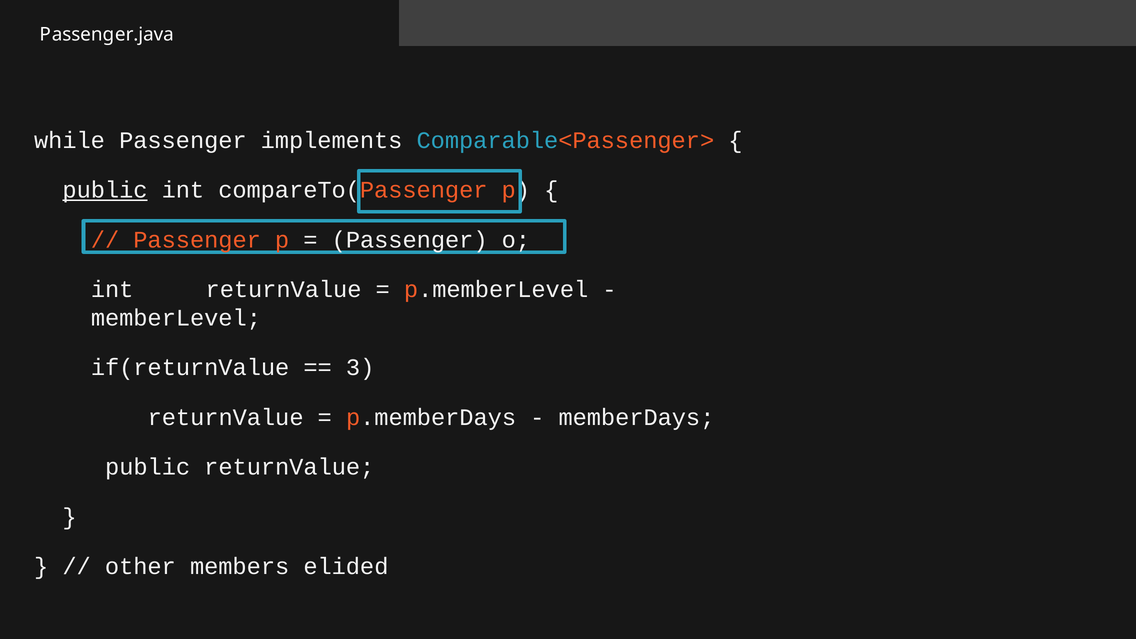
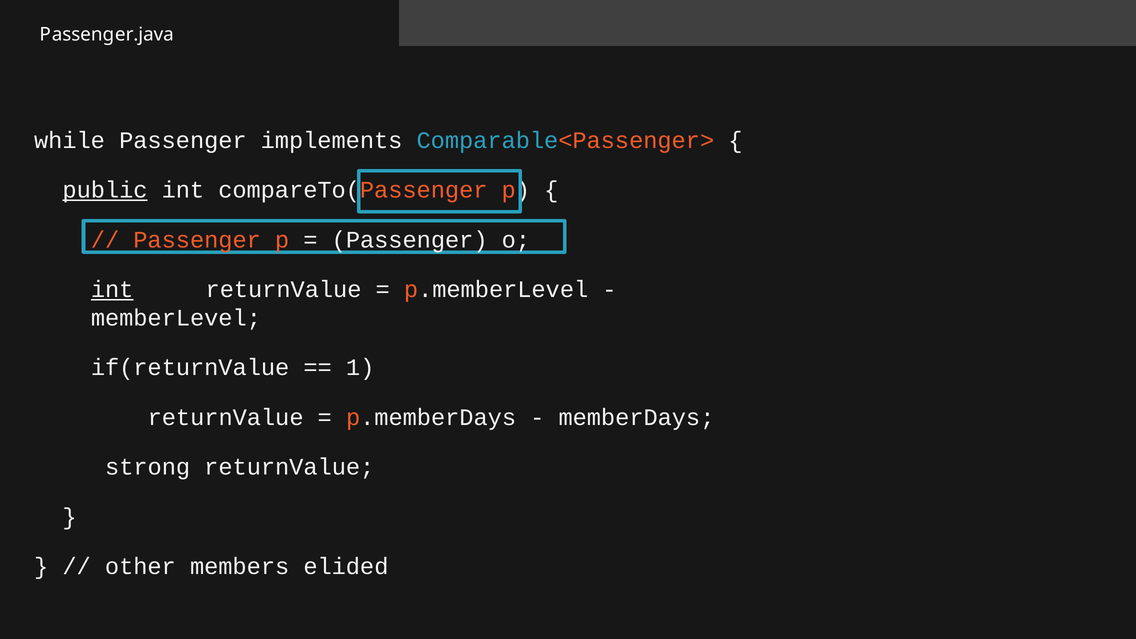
int underline: none -> present (112, 290)
3: 3 -> 1 (360, 368)
public: public -> strong (148, 467)
